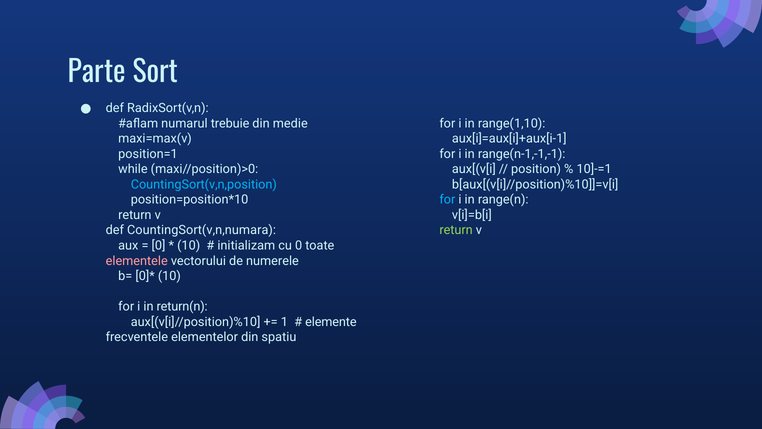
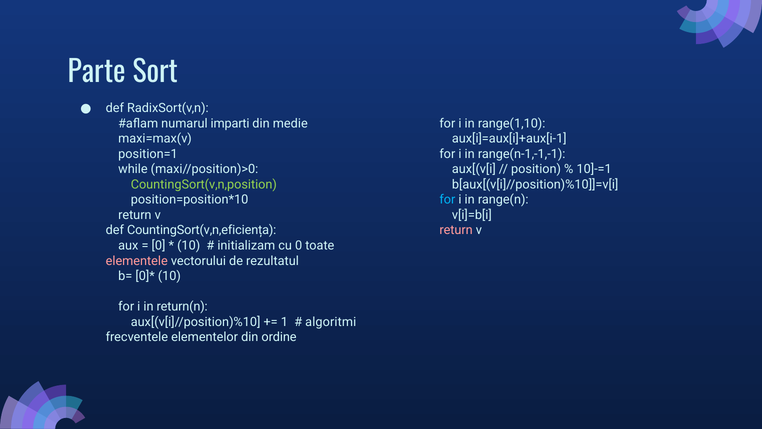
trebuie: trebuie -> imparti (230, 123)
CountingSort(v,n,position colour: light blue -> light green (204, 184)
CountingSort(v,n,numara: CountingSort(v,n,numara -> CountingSort(v,n,eficiența (202, 230)
return colour: light green -> pink (456, 230)
numerele: numerele -> rezultatul (272, 261)
elemente: elemente -> algoritmi (331, 322)
spatiu: spatiu -> ordine (279, 337)
